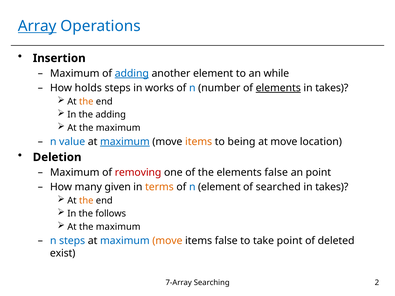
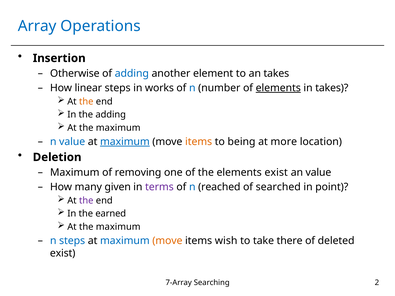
Array underline: present -> none (37, 26)
Maximum: Maximum -> Otherwise (75, 73)
adding underline: present -> none (132, 73)
an while: while -> takes (276, 73)
holds: holds -> linear (88, 88)
at move: move -> more (284, 142)
removing colour: red -> black (138, 173)
elements false: false -> exist (276, 173)
an point: point -> value (318, 173)
terms colour: orange -> purple (159, 187)
n element: element -> reached (219, 187)
takes: takes -> point (332, 187)
the colour: orange -> purple (86, 201)
follows: follows -> earned (111, 214)
items false: false -> wish (226, 241)
take point: point -> there (290, 241)
